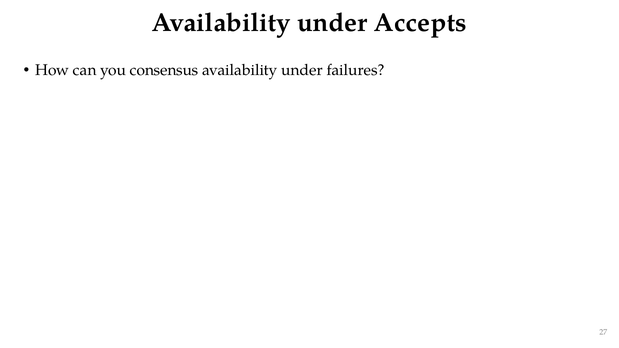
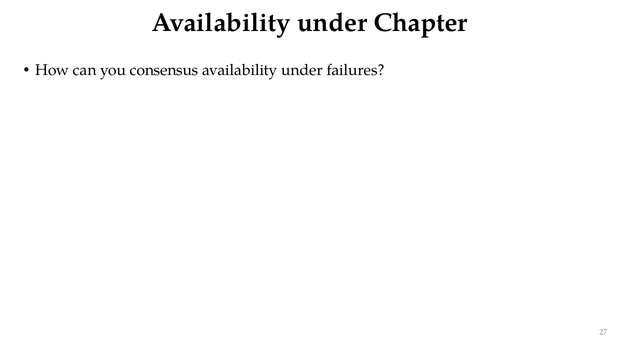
Accepts: Accepts -> Chapter (421, 23)
